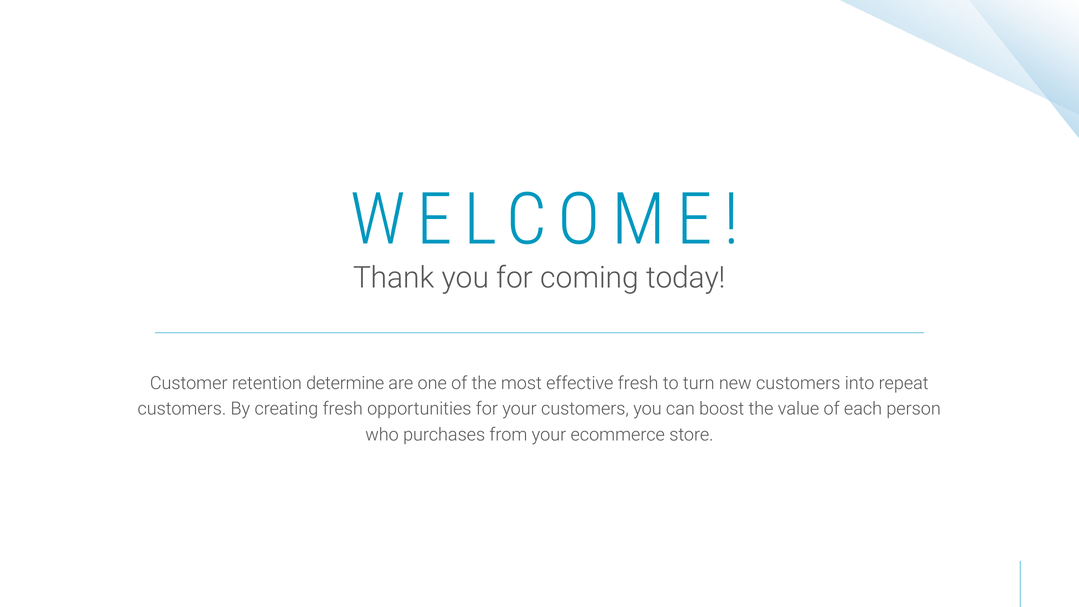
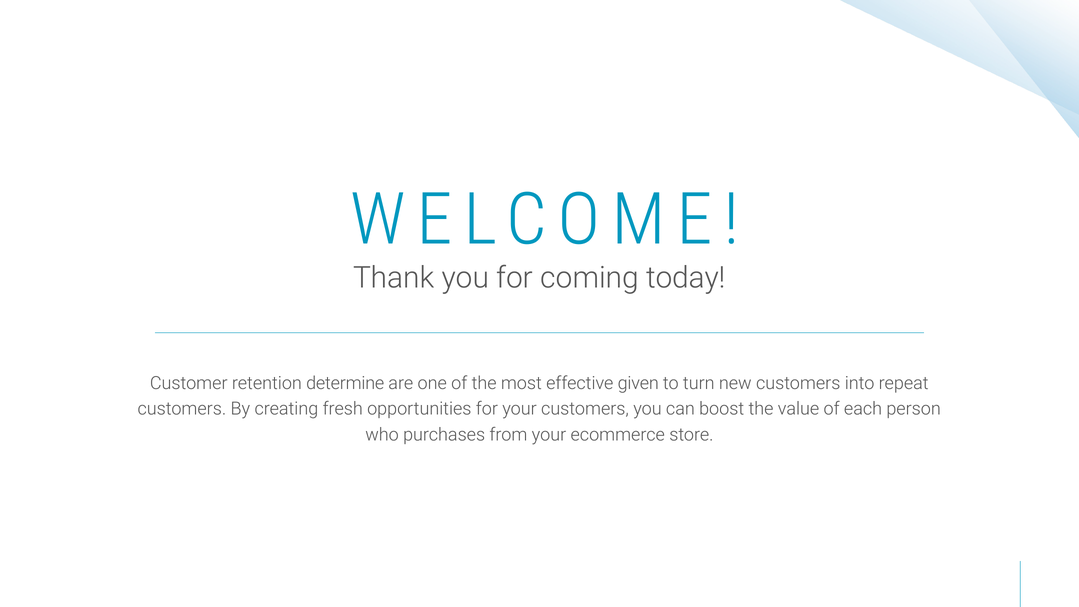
effective fresh: fresh -> given (638, 383)
